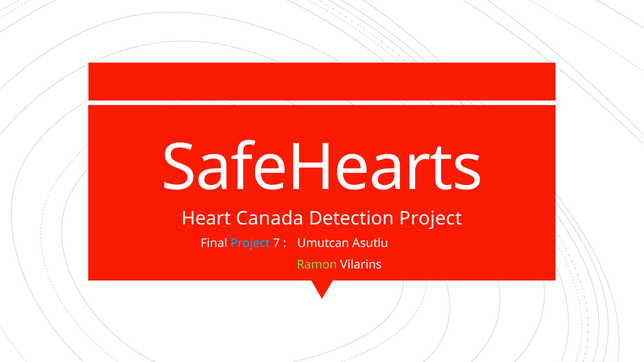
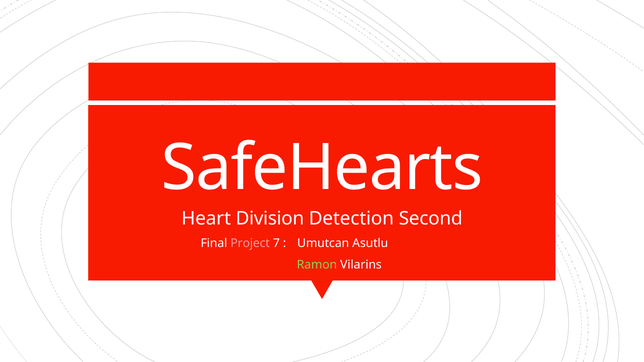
Canada: Canada -> Division (270, 219)
Detection Project: Project -> Second (431, 219)
Project colour: light blue -> pink (250, 244)
